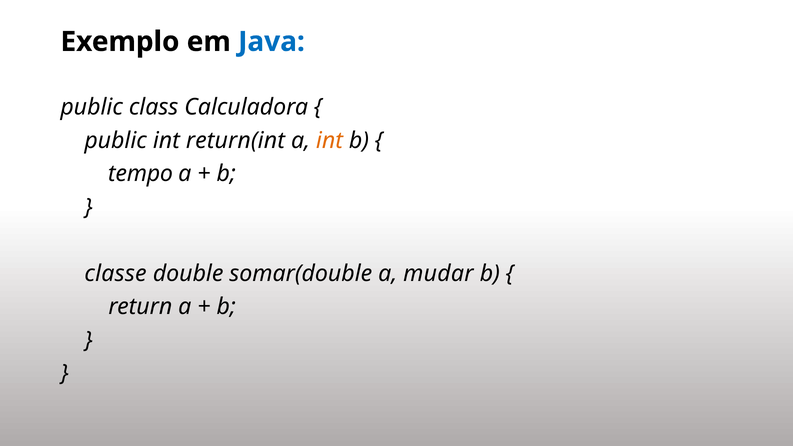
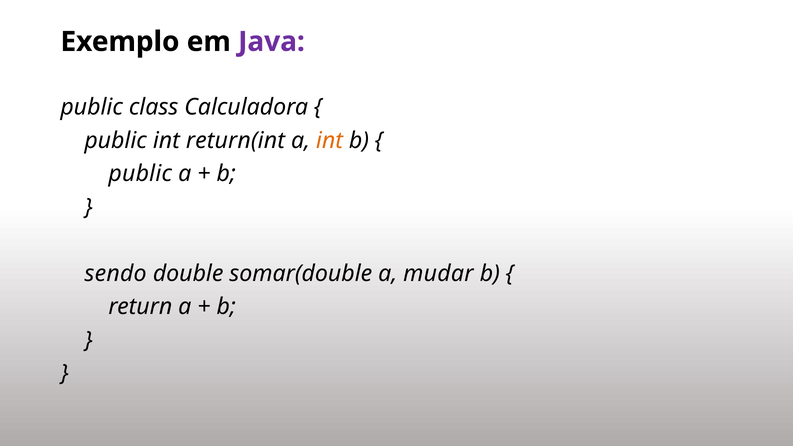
Java colour: blue -> purple (271, 42)
tempo: tempo -> public (140, 174)
classe: classe -> sendo (116, 274)
